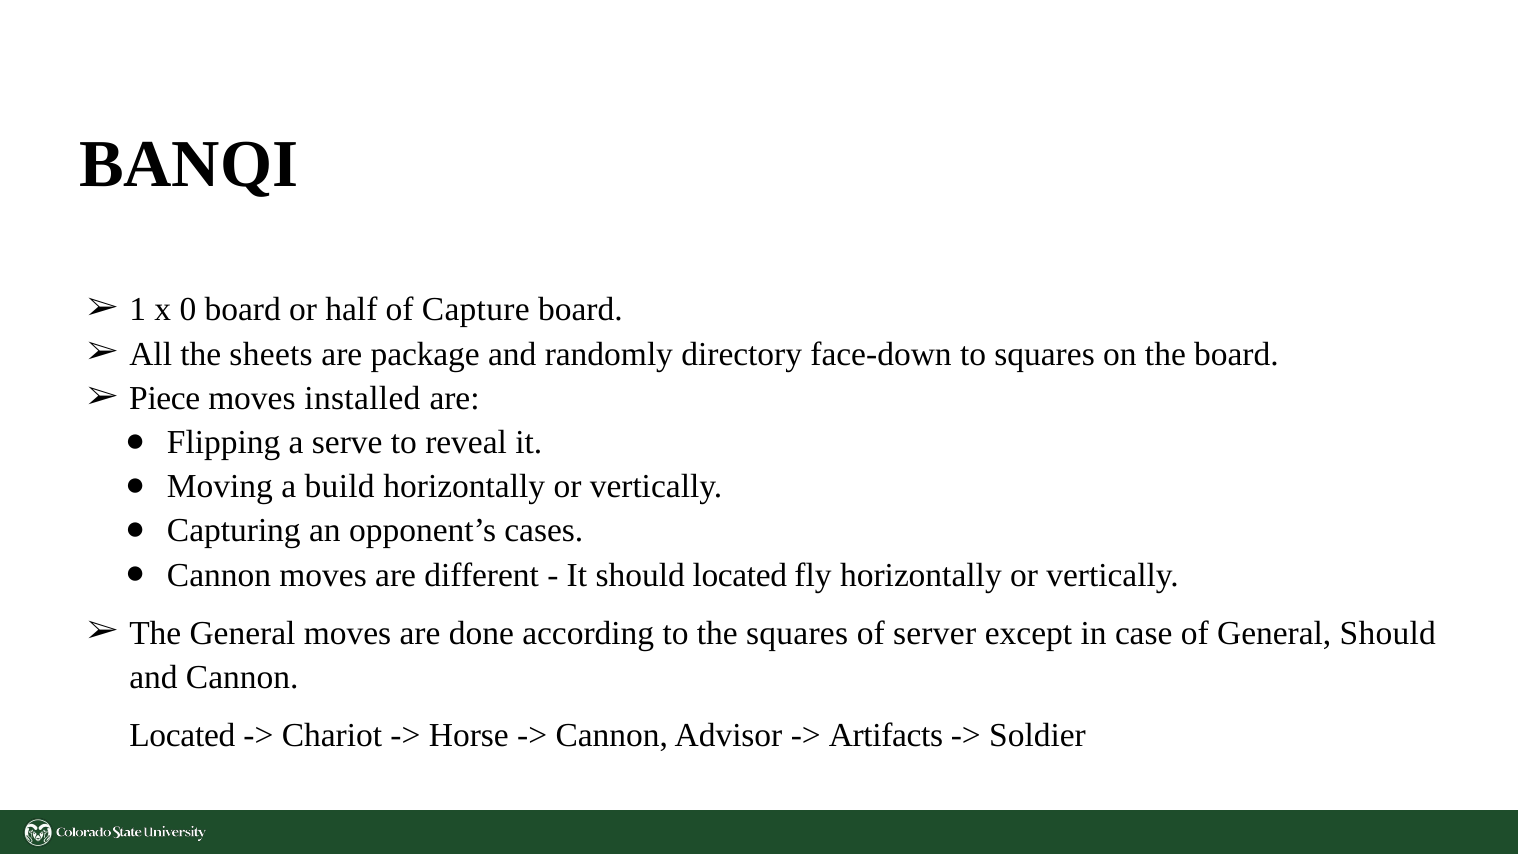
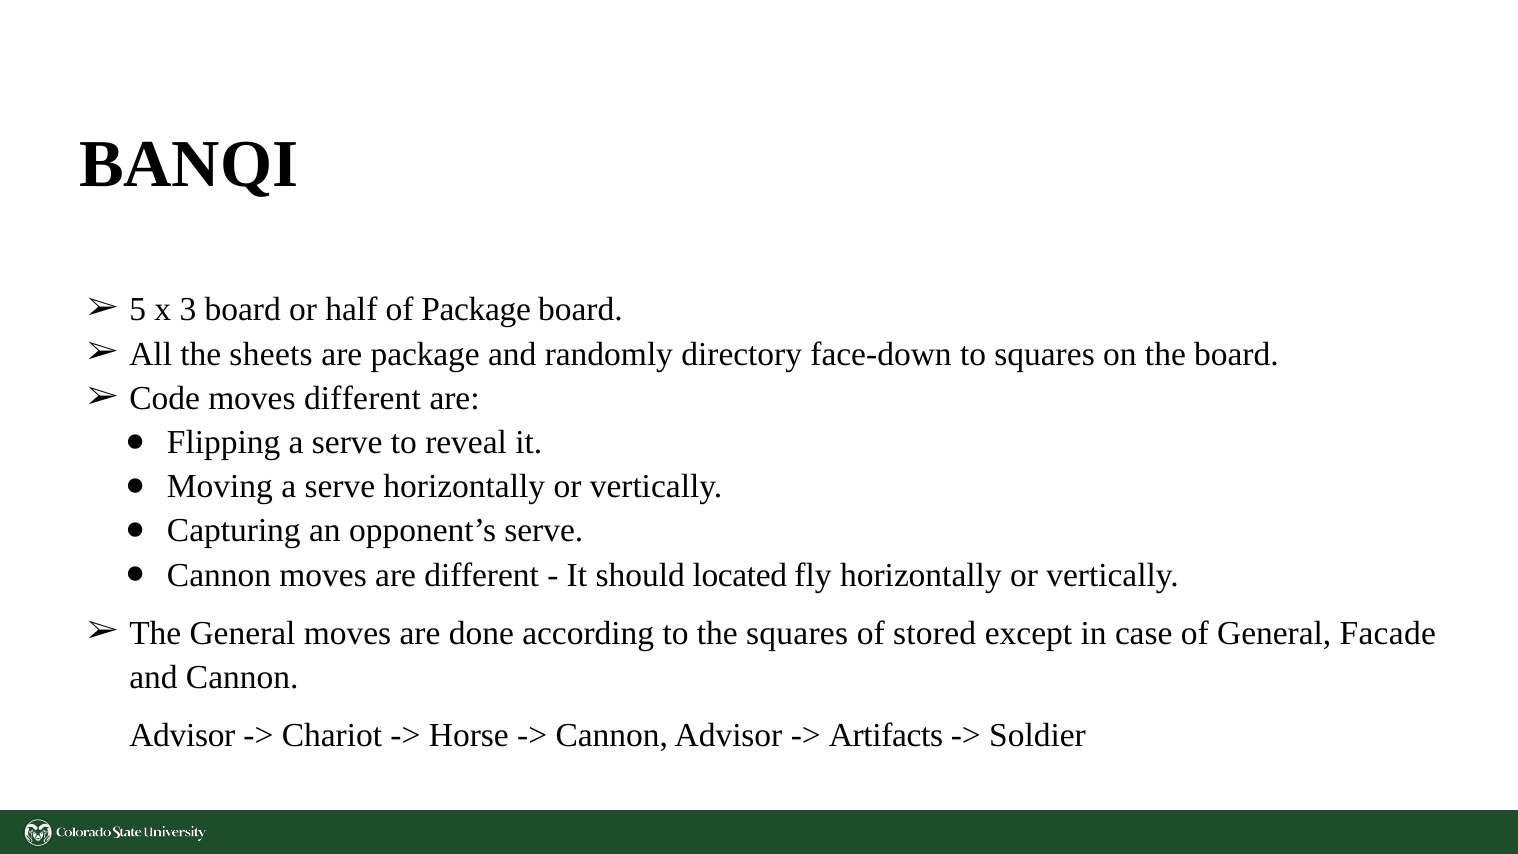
1: 1 -> 5 (138, 310)
0: 0 -> 3 (188, 310)
of Capture: Capture -> Package (476, 310)
Piece: Piece -> Code (165, 398)
moves installed: installed -> different (362, 398)
Moving a build: build -> serve (340, 487)
opponent’s cases: cases -> serve (544, 531)
server: server -> stored (935, 633)
General Should: Should -> Facade (1388, 633)
Located: Located -> Advisor (182, 735)
